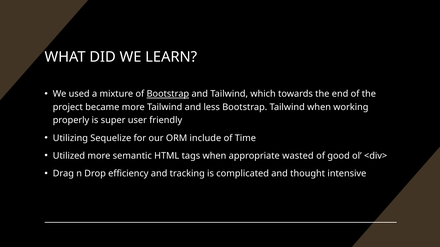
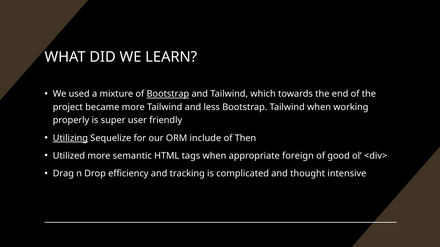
Utilizing underline: none -> present (70, 138)
Time: Time -> Then (245, 138)
wasted: wasted -> foreign (298, 156)
